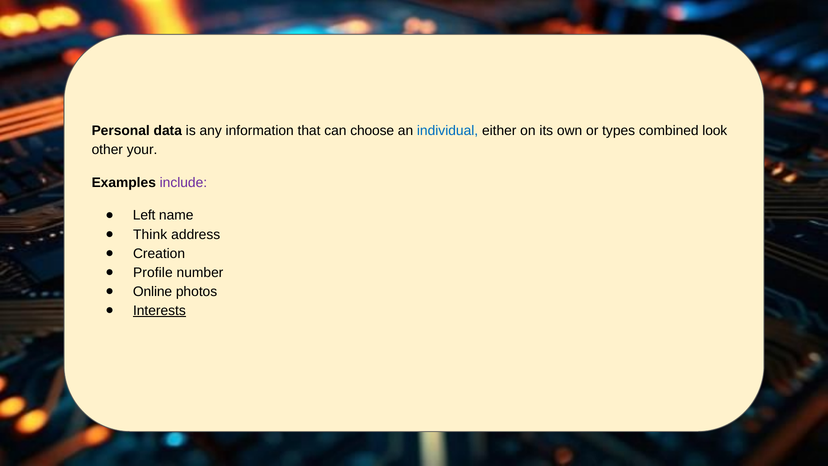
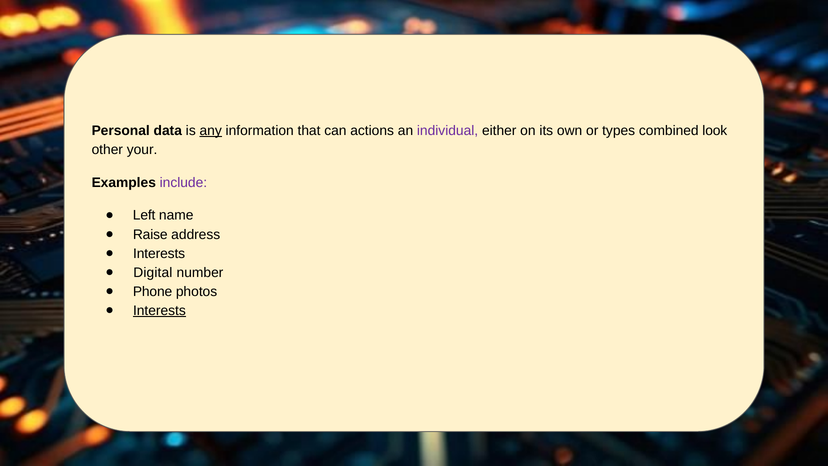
any underline: none -> present (211, 131)
choose: choose -> actions (372, 131)
individual colour: blue -> purple (448, 131)
Think: Think -> Raise (150, 234)
Creation: Creation -> Interests (159, 253)
Profile: Profile -> Digital (153, 272)
Online: Online -> Phone (153, 291)
